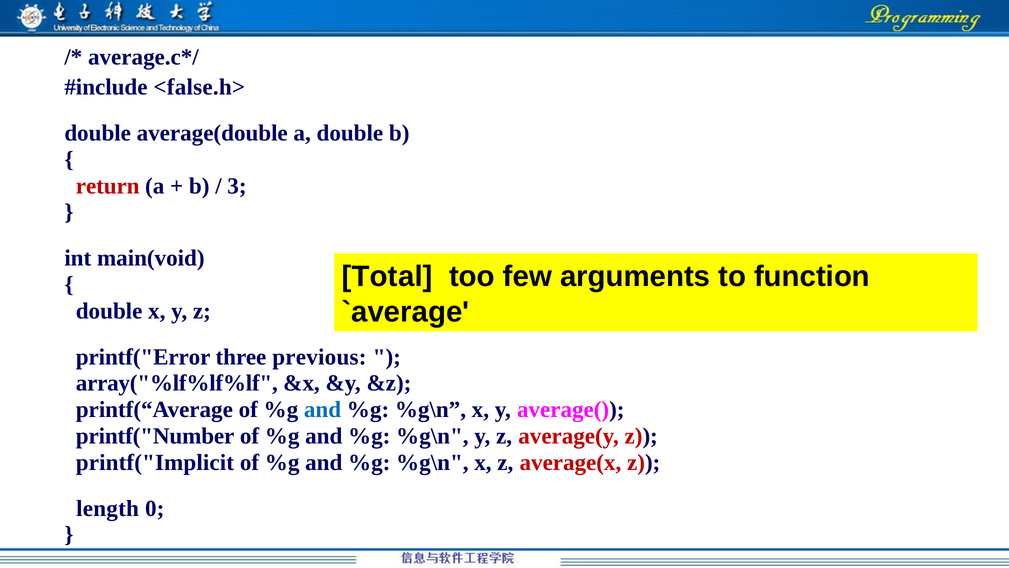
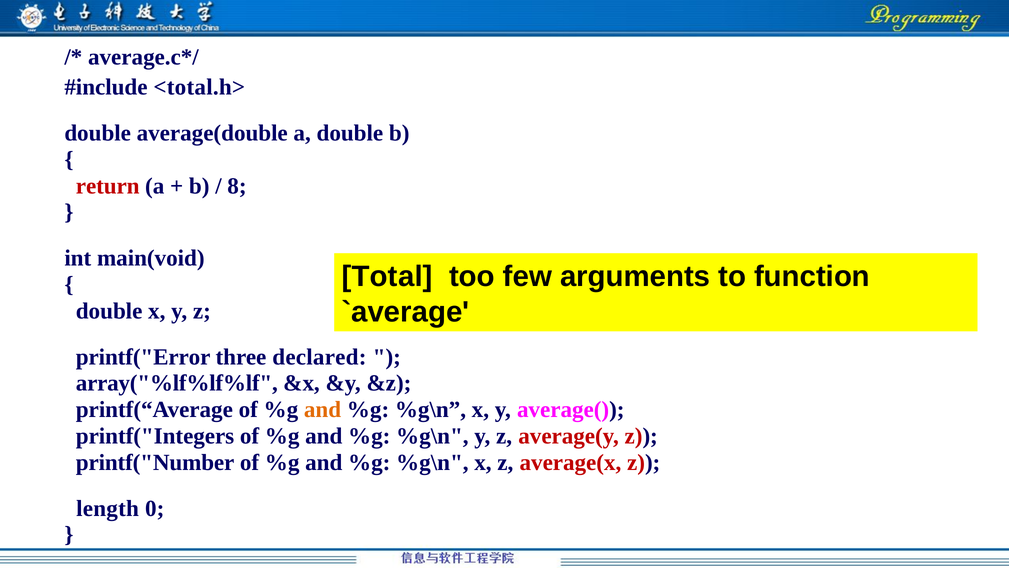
<false.h>: <false.h> -> <total.h> (199, 87)
3: 3 -> 8 (237, 186)
previous: previous -> declared (319, 357)
and colour: blue -> orange (323, 409)
printf("Number: printf("Number -> printf("Integers (155, 436)
printf("Implicit: printf("Implicit -> printf("Number (155, 462)
